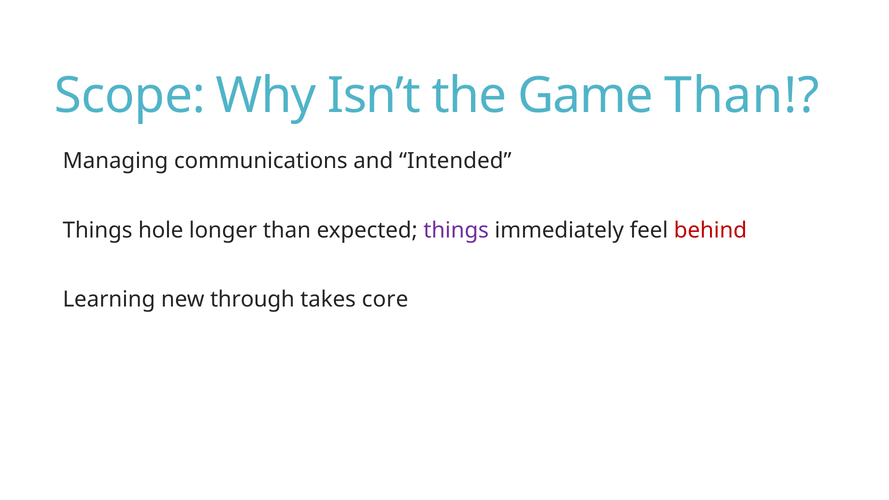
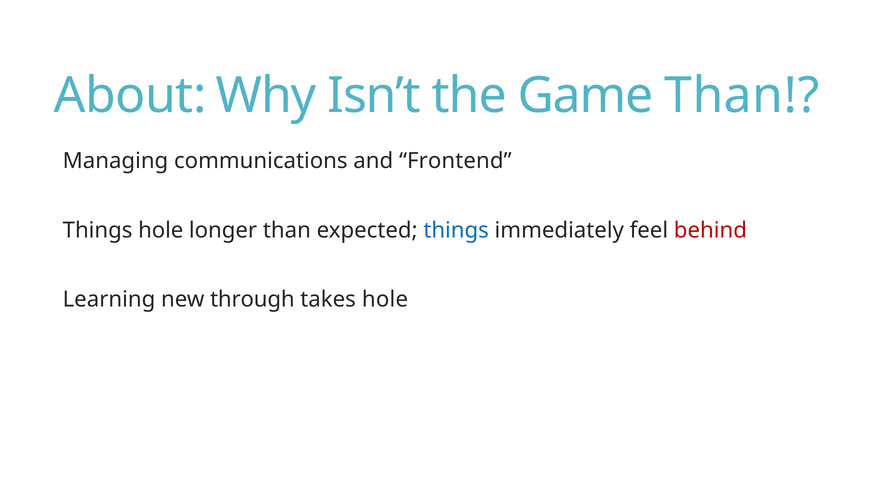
Scope: Scope -> About (130, 96)
Intended: Intended -> Frontend (455, 161)
things colour: purple -> blue (456, 230)
takes core: core -> hole (385, 300)
